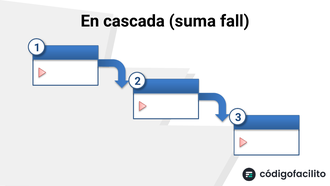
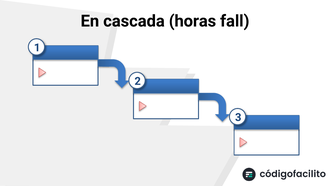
suma: suma -> horas (192, 21)
